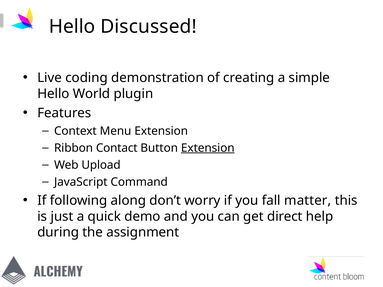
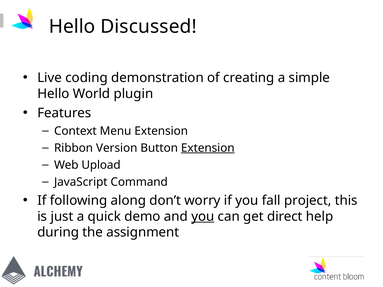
Contact: Contact -> Version (117, 148)
matter: matter -> project (308, 201)
you underline: none -> present (203, 217)
